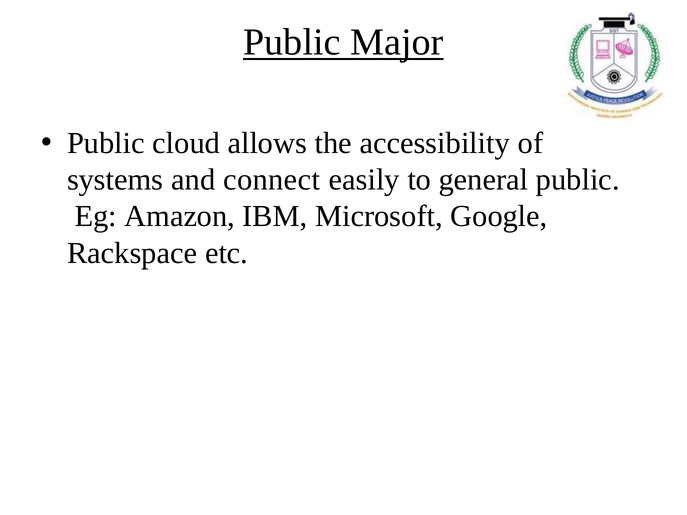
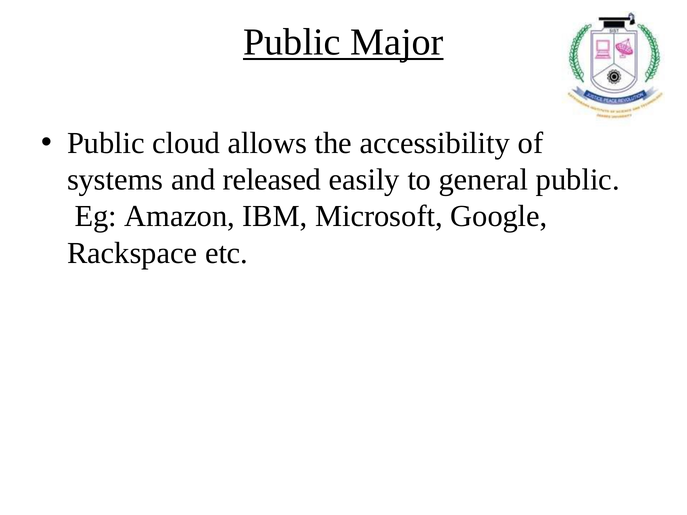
connect: connect -> released (272, 180)
